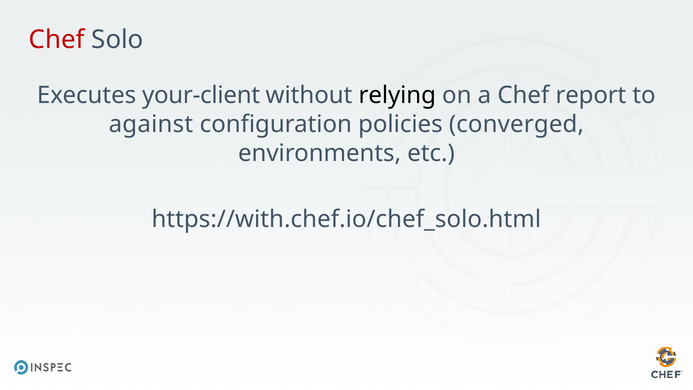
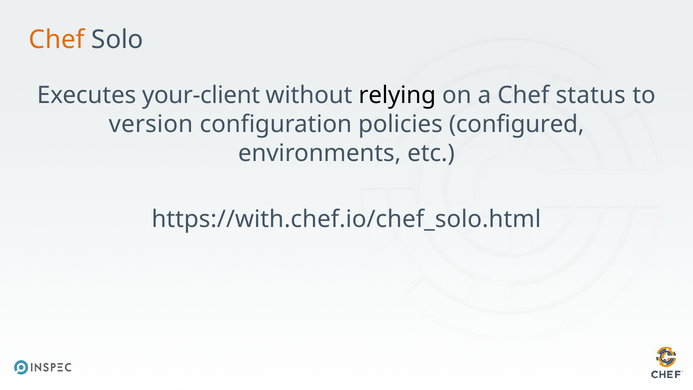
Chef colour: red -> orange (57, 40)
report: report -> status (591, 95)
against: against -> version (151, 124)
converged: converged -> configured (517, 124)
